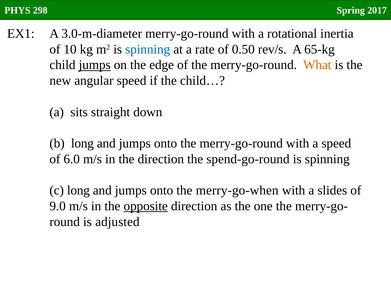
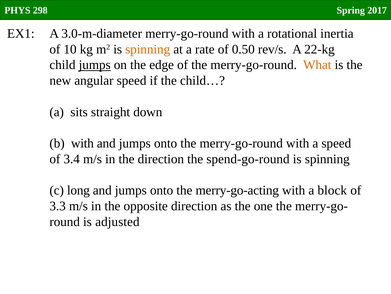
spinning colour: blue -> orange (148, 49)
65-kg: 65-kg -> 22-kg (319, 49)
b long: long -> with (82, 143)
6.0: 6.0 -> 3.4 (72, 159)
merry-go-when: merry-go-when -> merry-go-acting (237, 190)
slides: slides -> block (332, 190)
9.0: 9.0 -> 3.3 (58, 205)
opposite underline: present -> none (146, 205)
